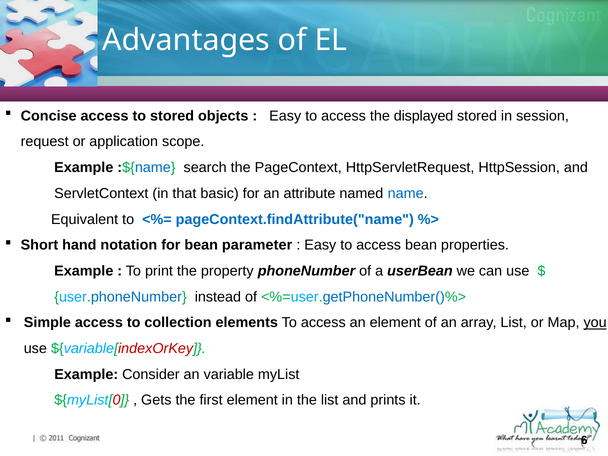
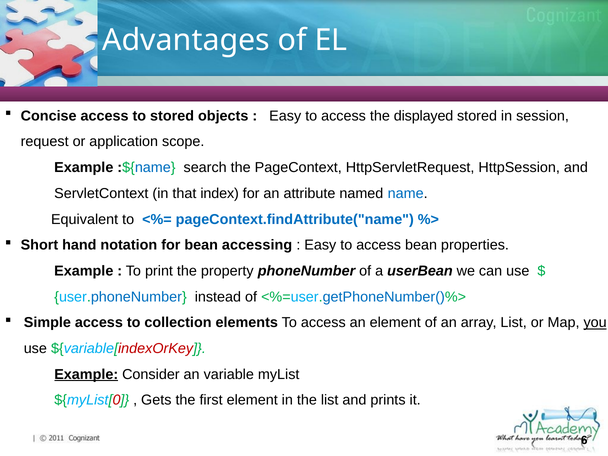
basic: basic -> index (220, 193)
parameter: parameter -> accessing (257, 245)
Example underline: none -> present (86, 374)
